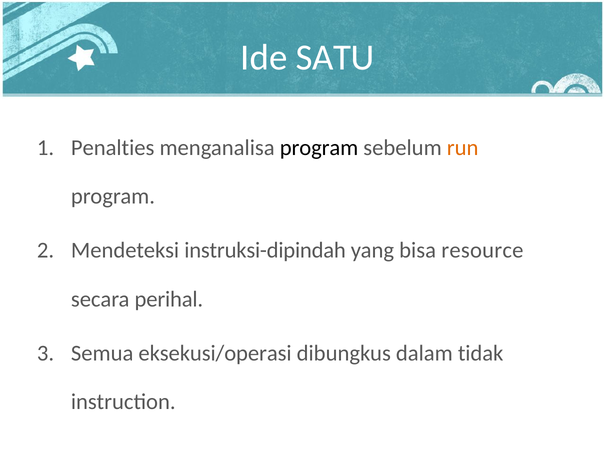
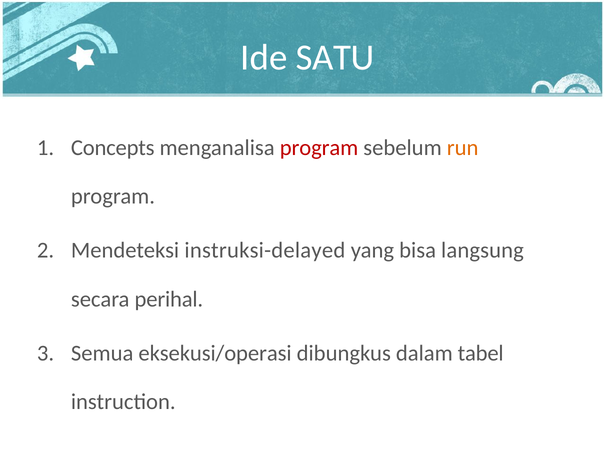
Penalties: Penalties -> Concepts (113, 148)
program colour: black -> red (319, 148)
instruksi-dipindah: instruksi-dipindah -> instruksi-delayed (265, 250)
resource: resource -> langsung (482, 250)
tidak: tidak -> tabel (481, 353)
